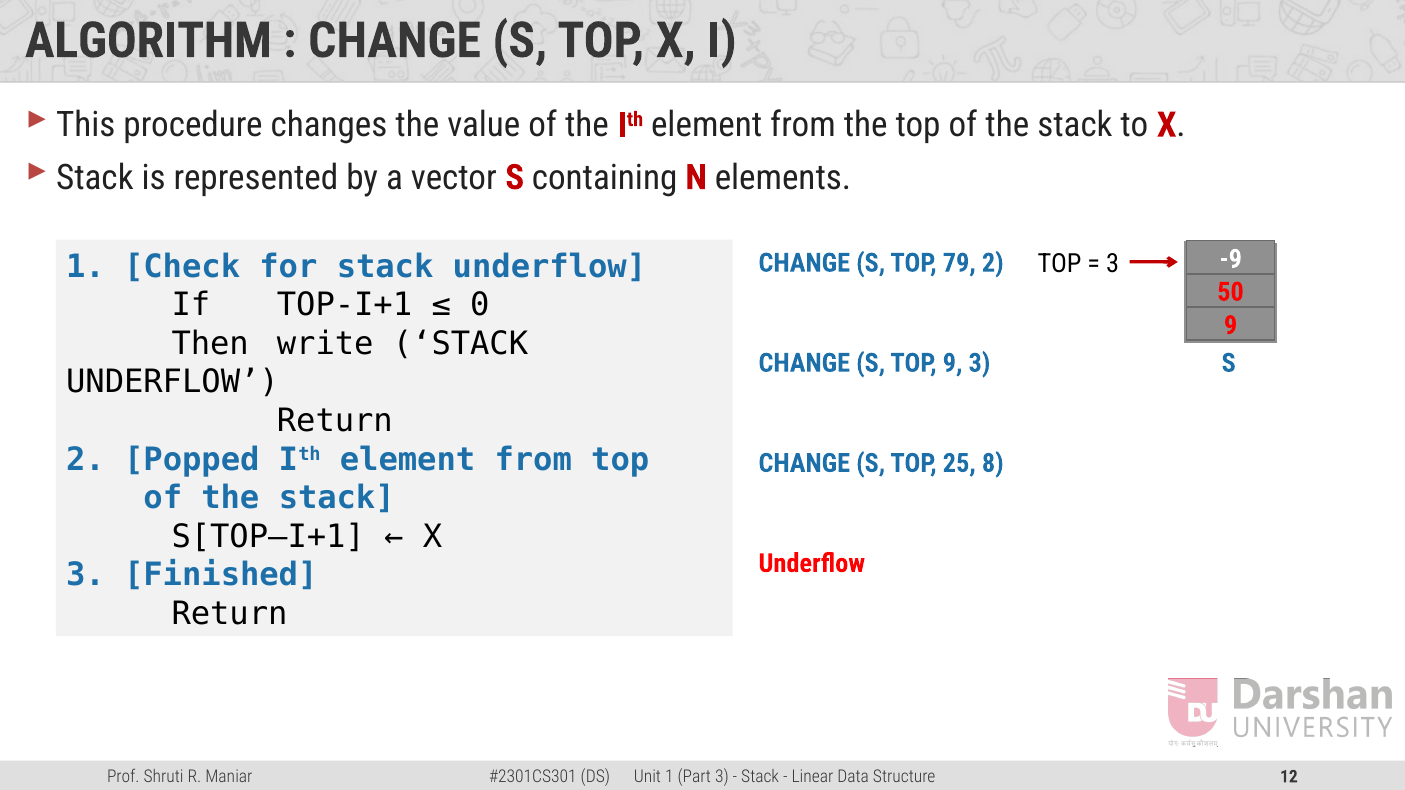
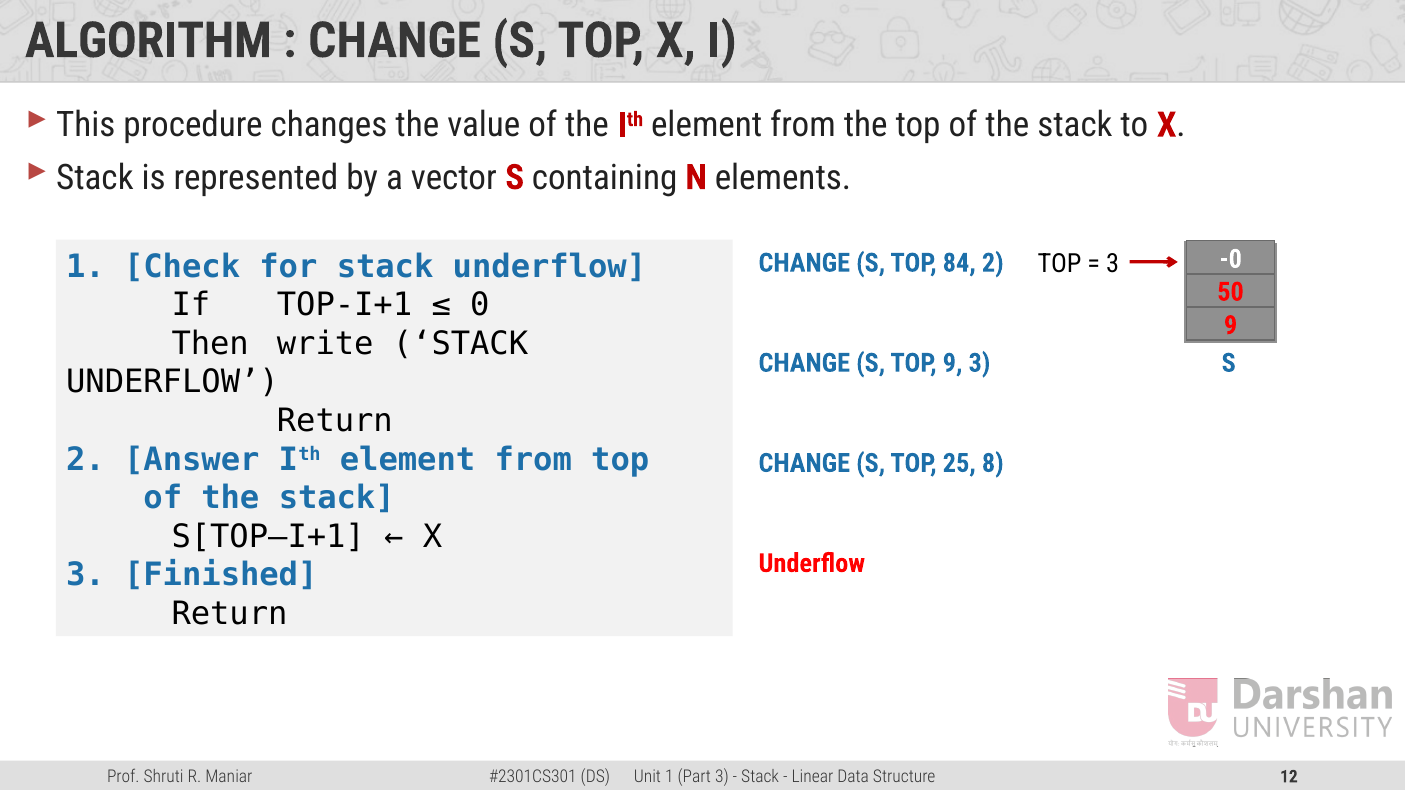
-9: -9 -> -0 (1231, 259)
79: 79 -> 84 (959, 263)
Popped: Popped -> Answer (192, 460)
